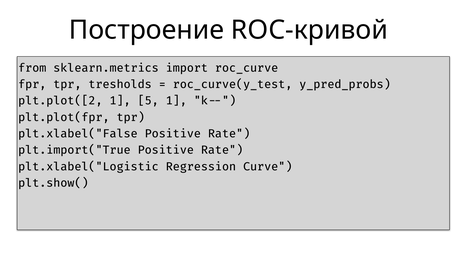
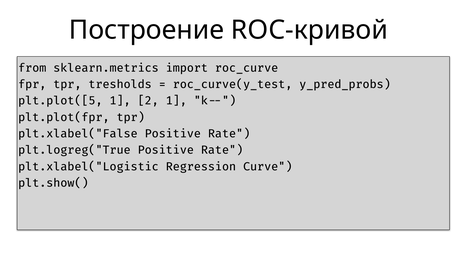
plt.plot([2: plt.plot([2 -> plt.plot([5 (60, 101)
5: 5 -> 2 (148, 101)
plt.import("True: plt.import("True -> plt.logreg("True (74, 150)
